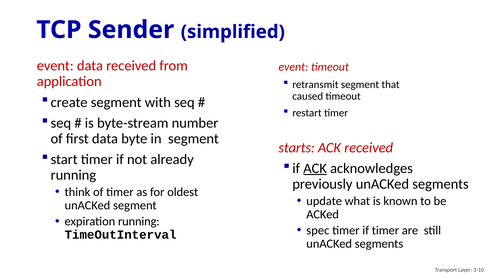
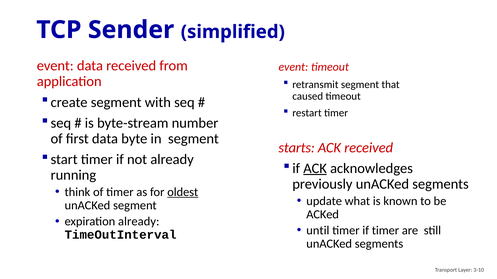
oldest underline: none -> present (183, 192)
expiration running: running -> already (139, 222)
spec: spec -> until (318, 231)
